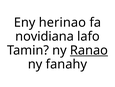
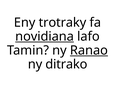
herinao: herinao -> trotraky (62, 22)
novidiana underline: none -> present (45, 36)
fanahy: fanahy -> ditrako (66, 64)
